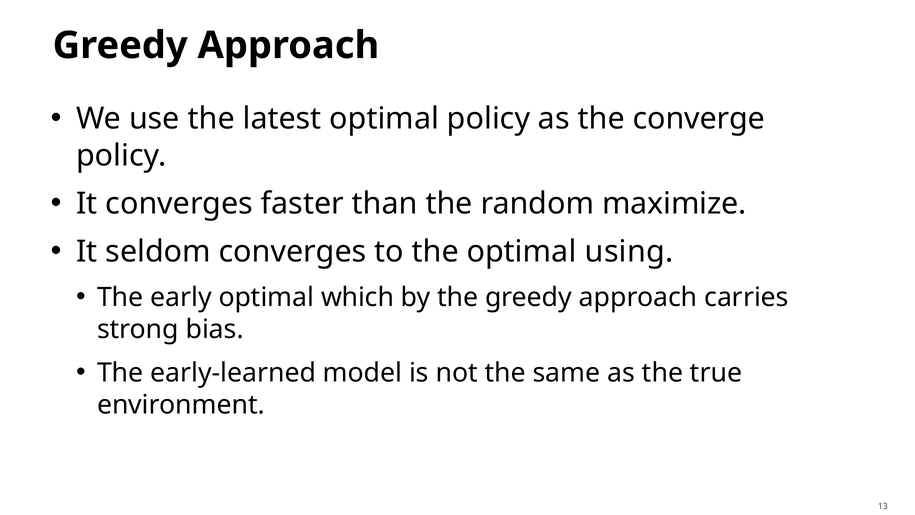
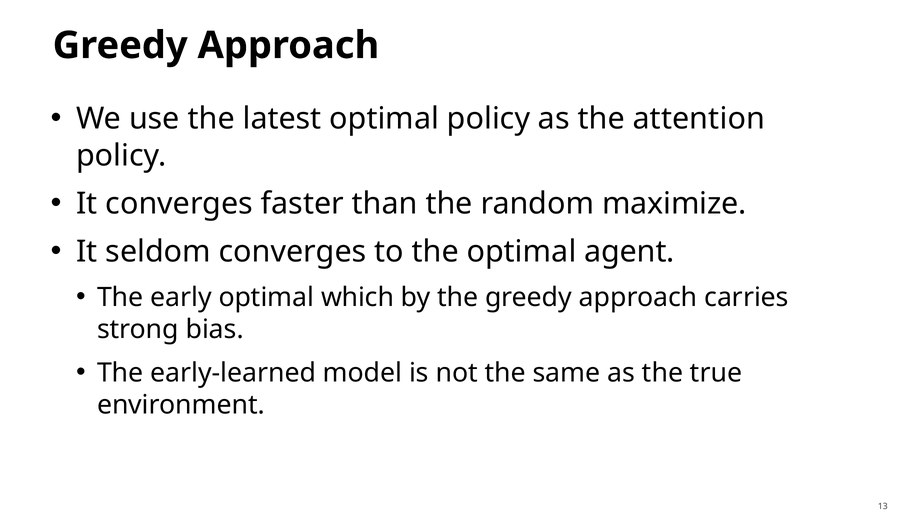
converge: converge -> attention (699, 119)
using: using -> agent (629, 252)
